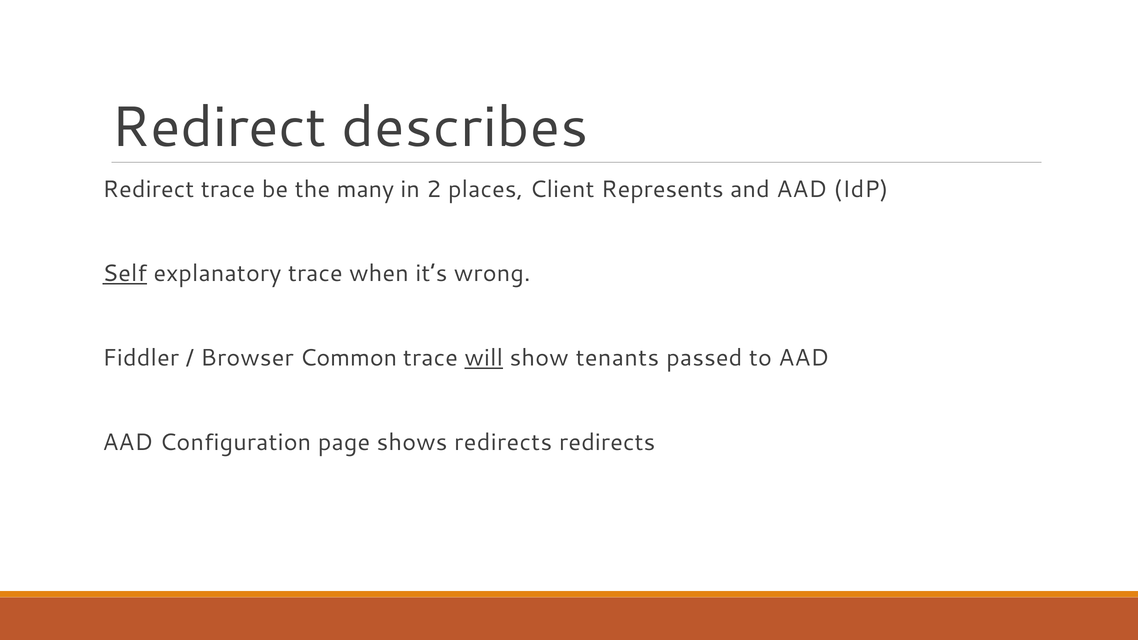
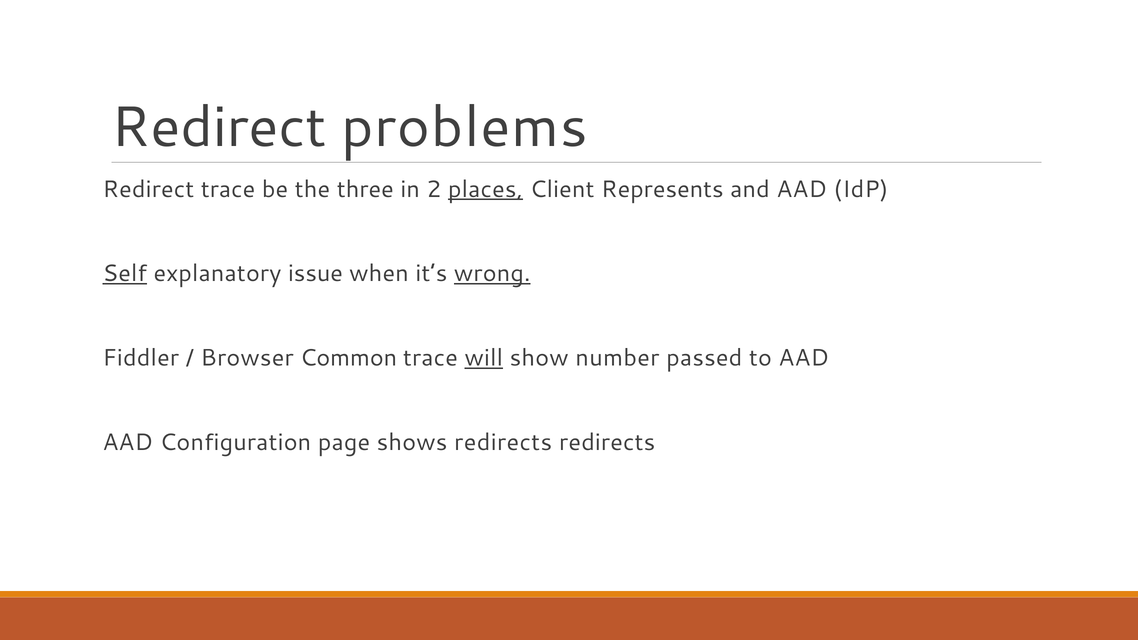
describes: describes -> problems (465, 127)
many: many -> three (365, 189)
places underline: none -> present (486, 189)
explanatory trace: trace -> issue (315, 274)
wrong underline: none -> present (492, 274)
tenants: tenants -> number (617, 358)
